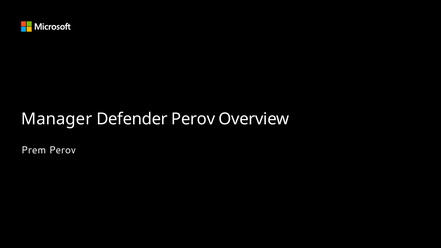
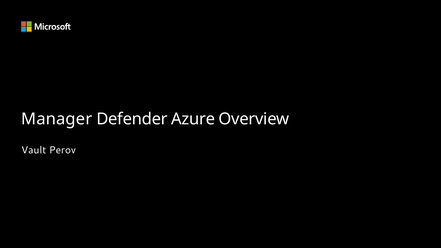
Defender Perov: Perov -> Azure (193, 119)
Prem: Prem -> Vault (34, 150)
